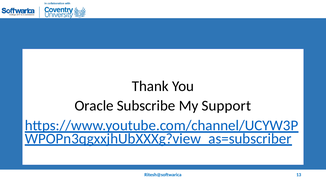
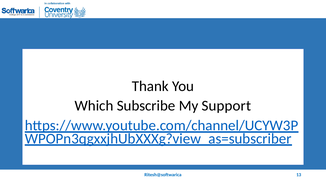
Oracle: Oracle -> Which (94, 106)
